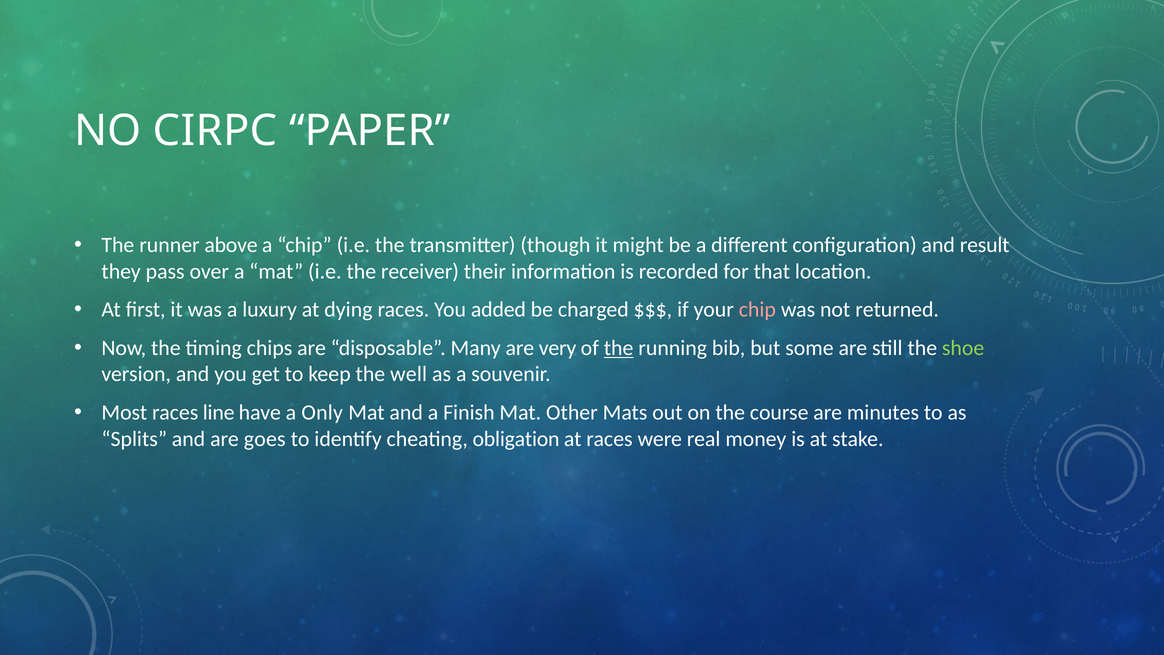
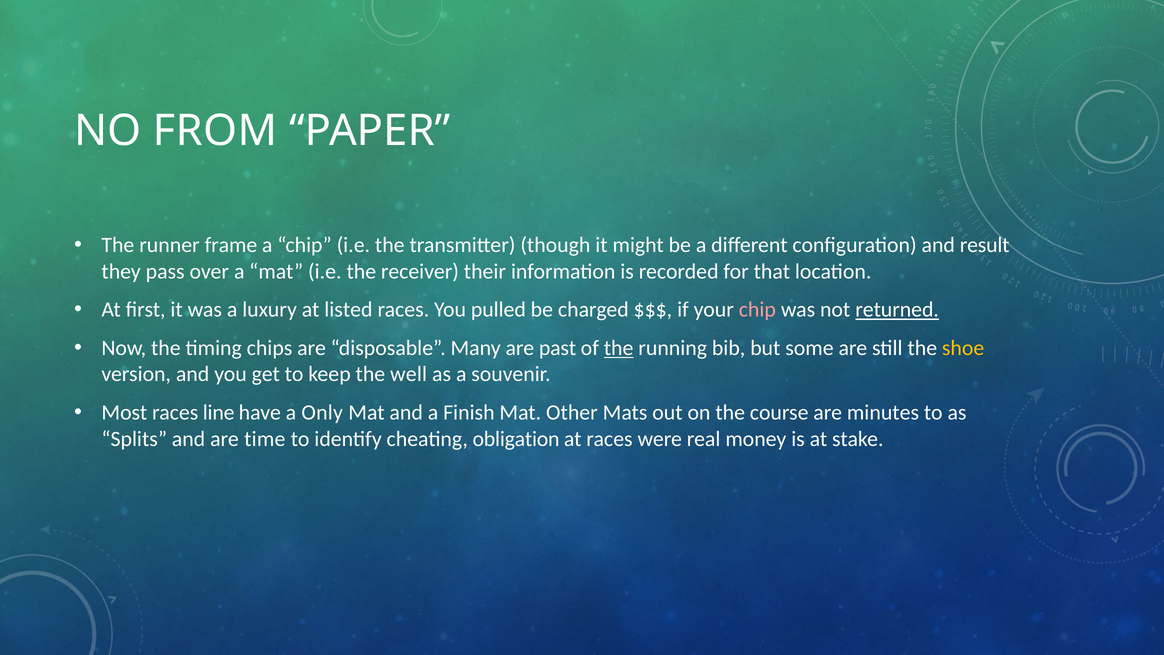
CIRPC: CIRPC -> FROM (215, 131)
above: above -> frame (231, 245)
dying: dying -> listed (348, 310)
added: added -> pulled (498, 310)
returned underline: none -> present (897, 310)
very: very -> past (558, 348)
shoe colour: light green -> yellow (963, 348)
goes: goes -> time (265, 439)
